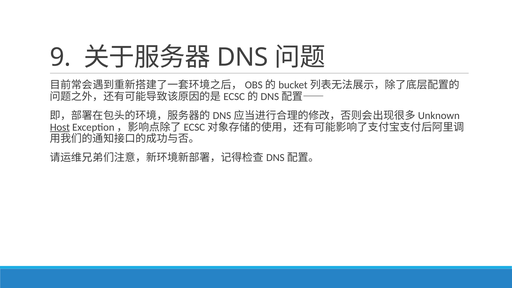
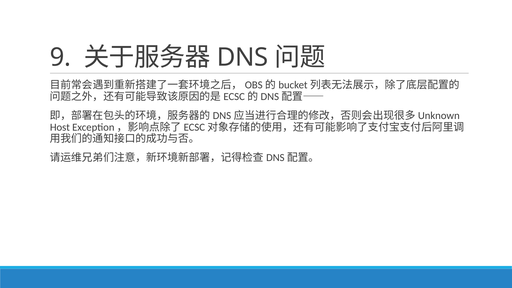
Host underline: present -> none (60, 127)
